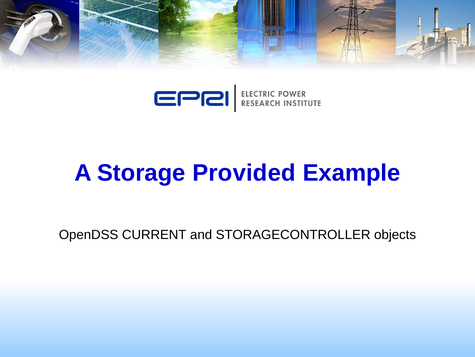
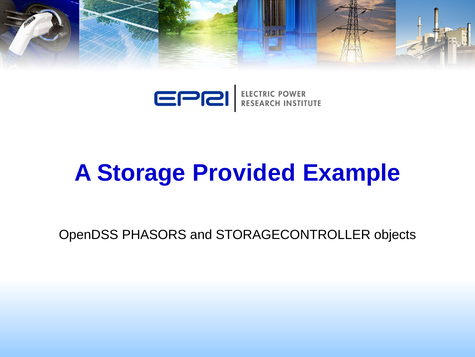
CURRENT: CURRENT -> PHASORS (154, 234)
